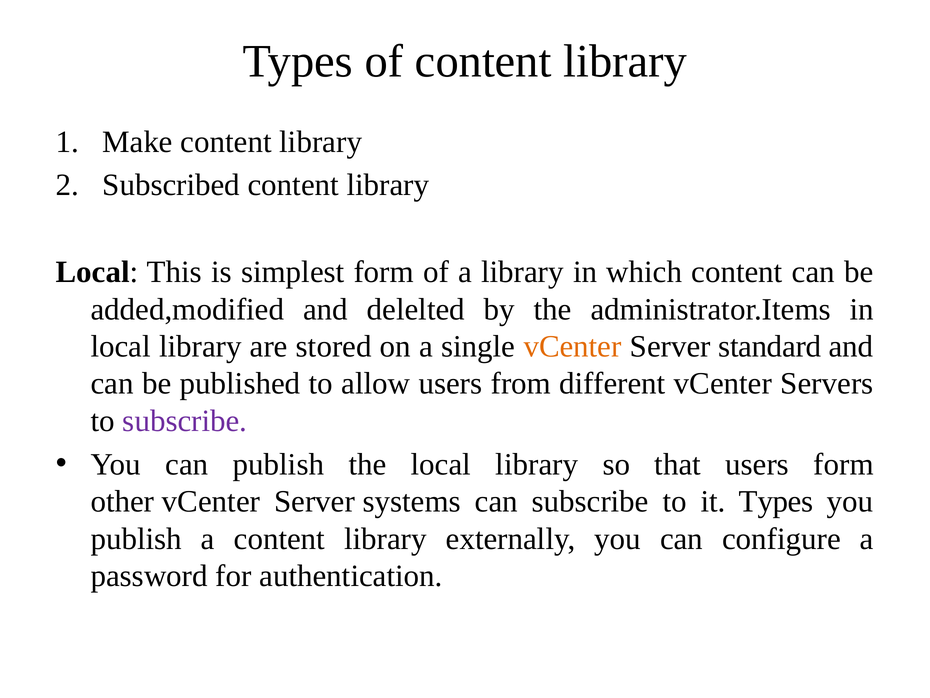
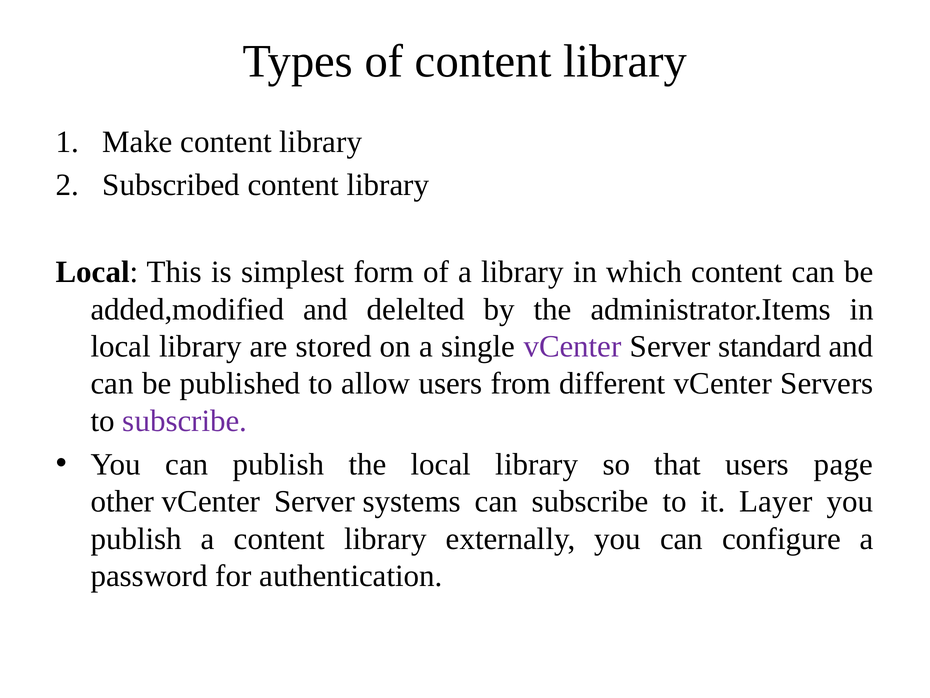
vCenter colour: orange -> purple (573, 346)
users form: form -> page (843, 464)
it Types: Types -> Layer (776, 501)
